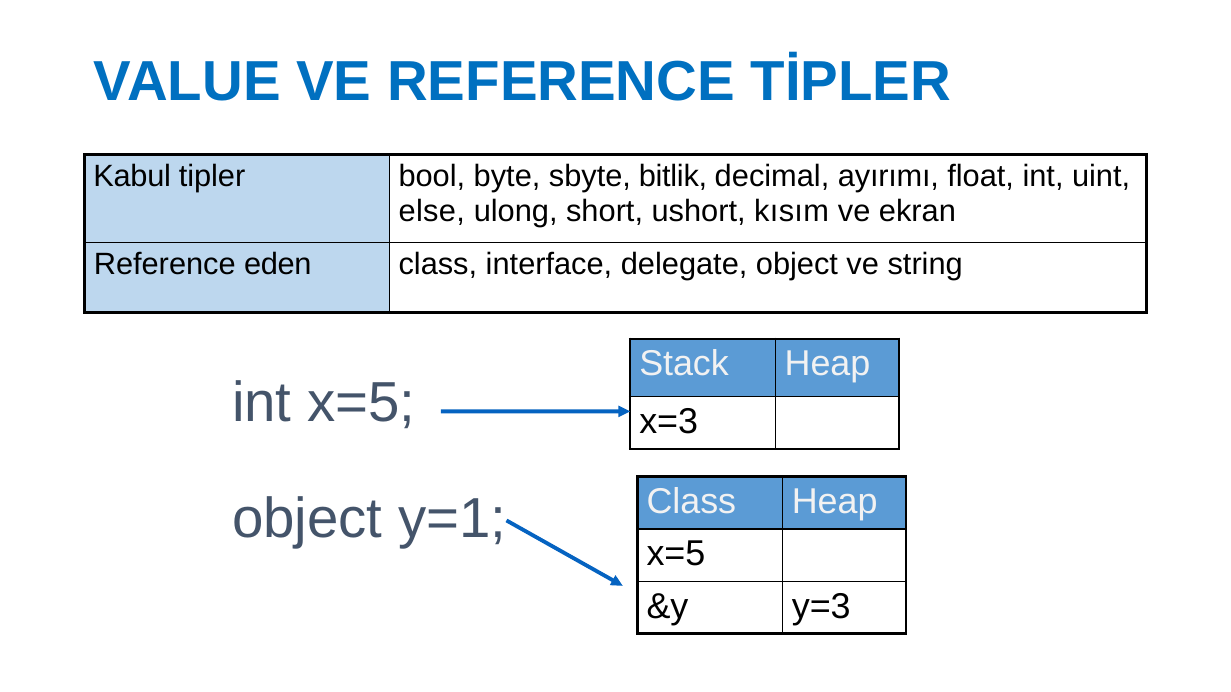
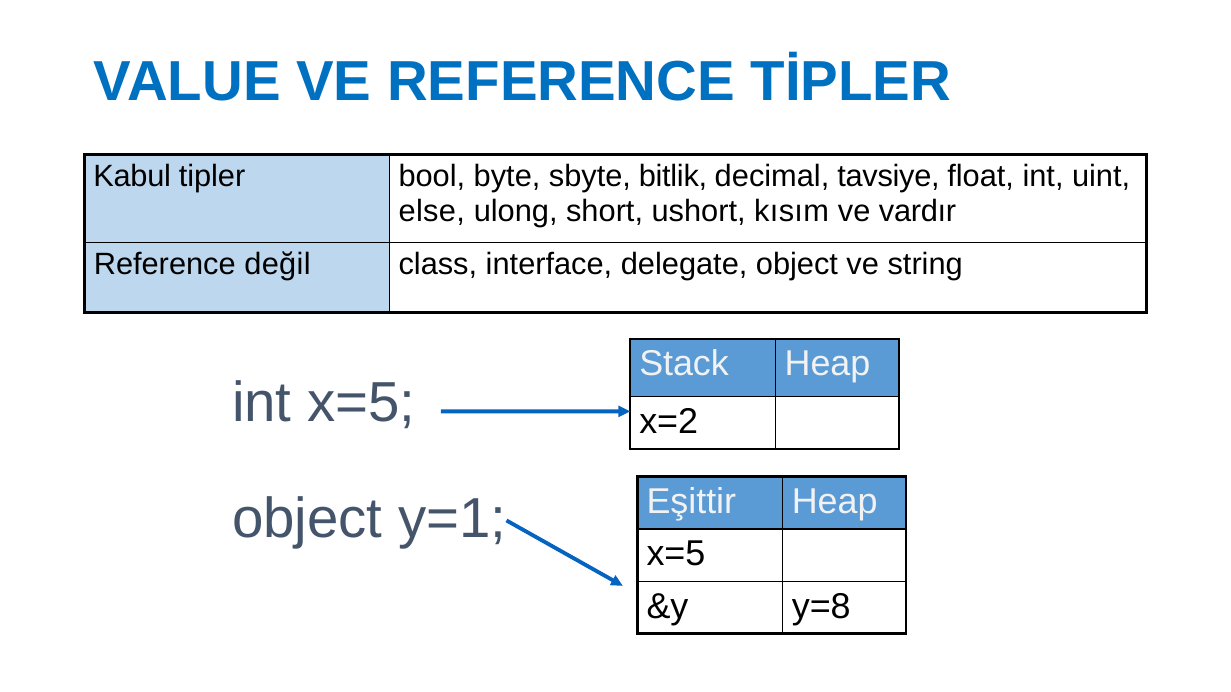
ayırımı: ayırımı -> tavsiye (889, 177)
ekran: ekran -> vardır (918, 211)
eden: eden -> değil (277, 265)
x=3: x=3 -> x=2 (669, 422)
y=1 Class: Class -> Eşittir (691, 502)
y=3: y=3 -> y=8 (821, 607)
